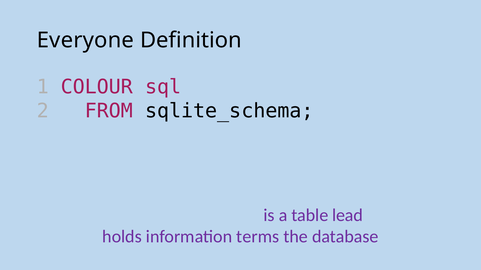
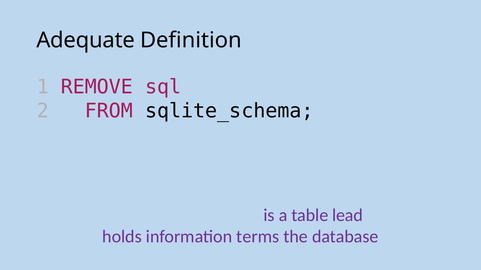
Everyone: Everyone -> Adequate (86, 40)
COLOUR: COLOUR -> REMOVE (97, 87)
